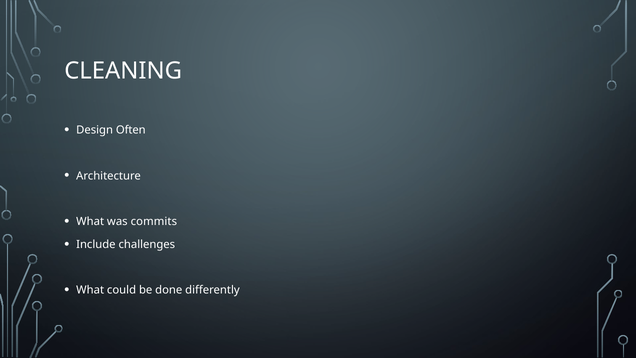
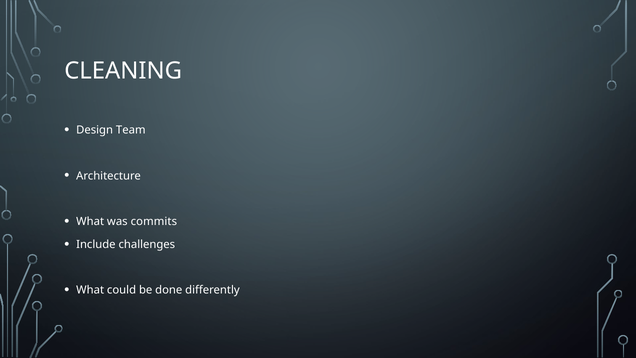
Often: Often -> Team (131, 130)
